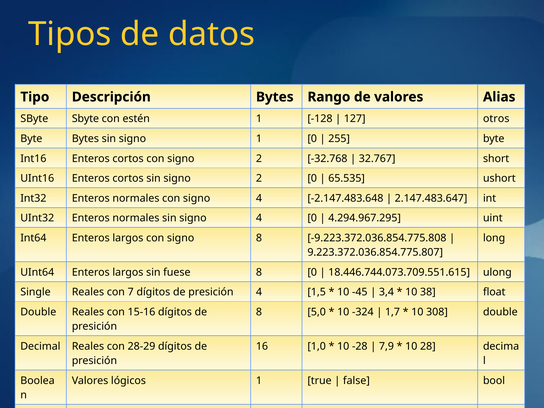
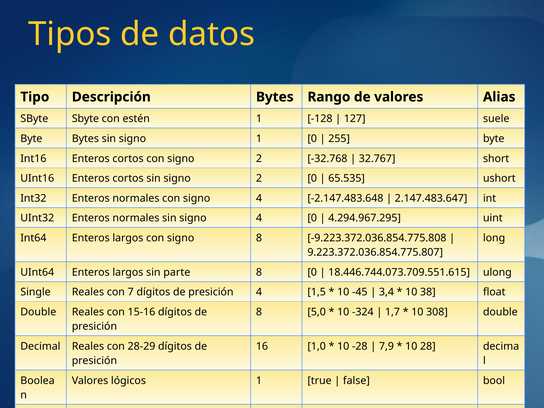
otros: otros -> suele (496, 119)
fuese: fuese -> parte (177, 272)
